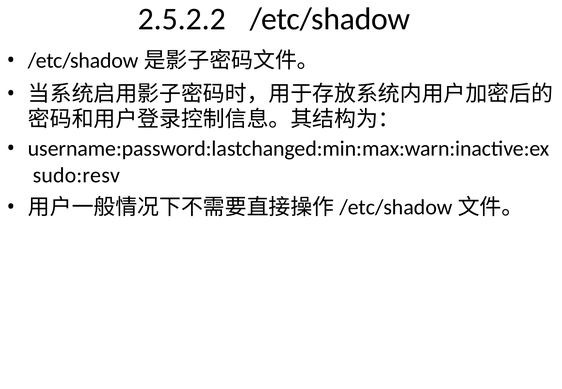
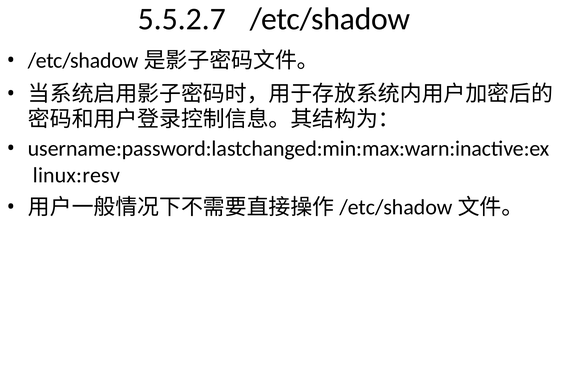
2.5.2.2: 2.5.2.2 -> 5.5.2.7 (182, 19)
sudo:resv: sudo:resv -> linux:resv (76, 175)
